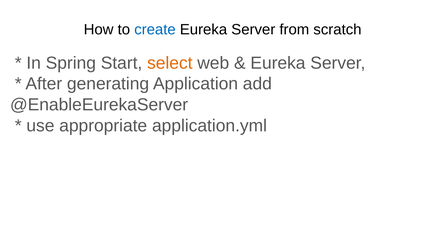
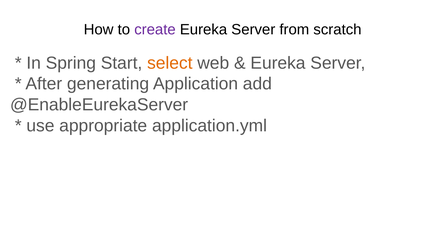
create colour: blue -> purple (155, 30)
